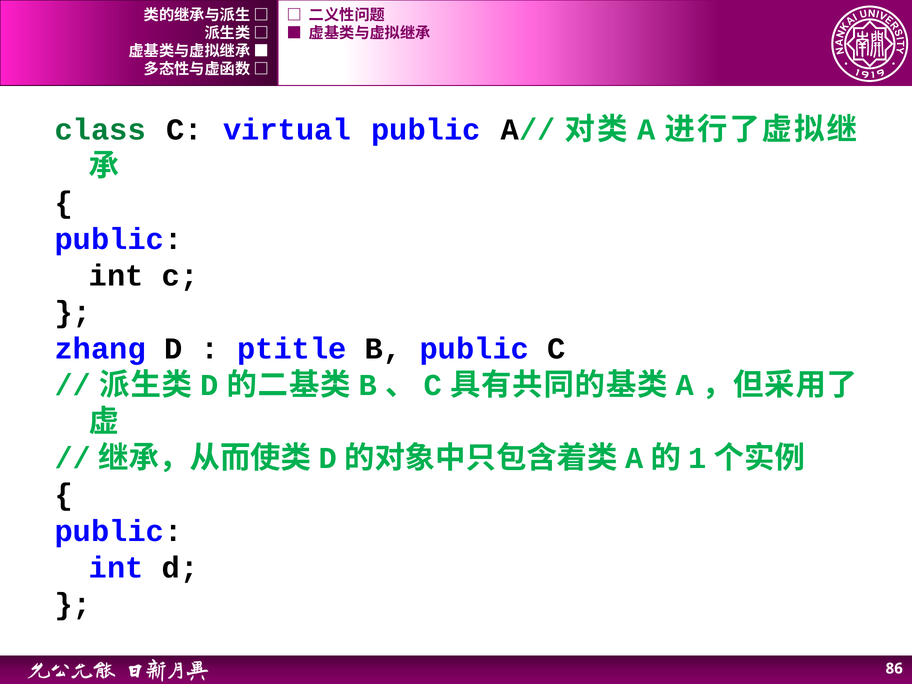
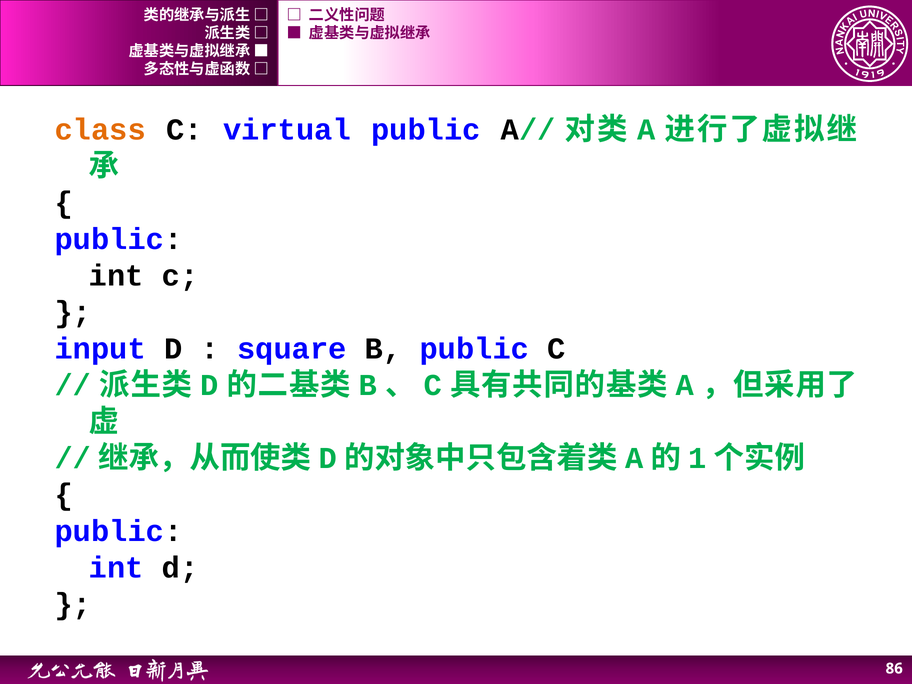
class colour: green -> orange (100, 130)
zhang: zhang -> input (100, 349)
ptitle: ptitle -> square (292, 349)
